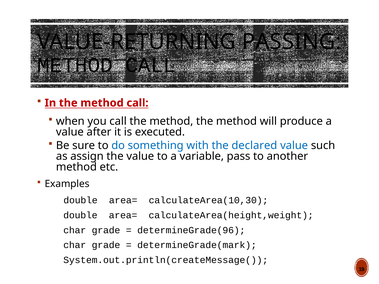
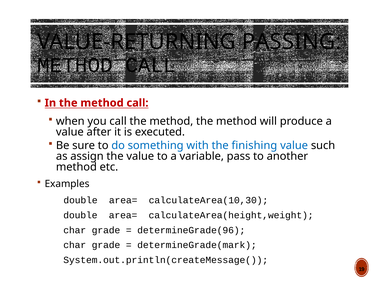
declared: declared -> finishing (254, 146)
